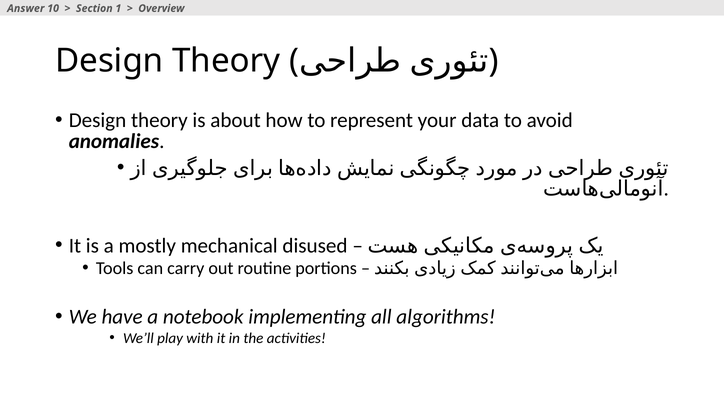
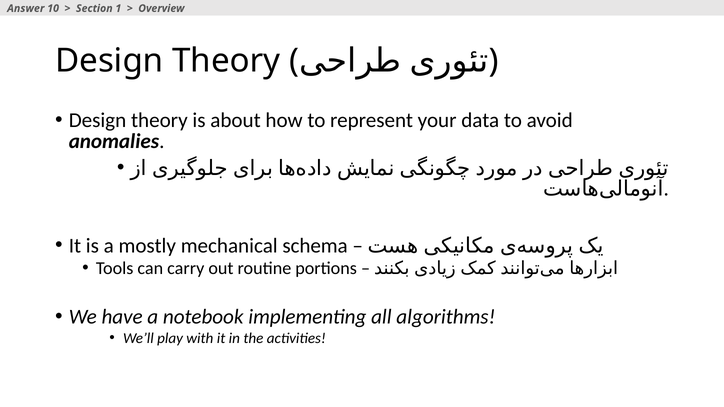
disused: disused -> schema (315, 246)
